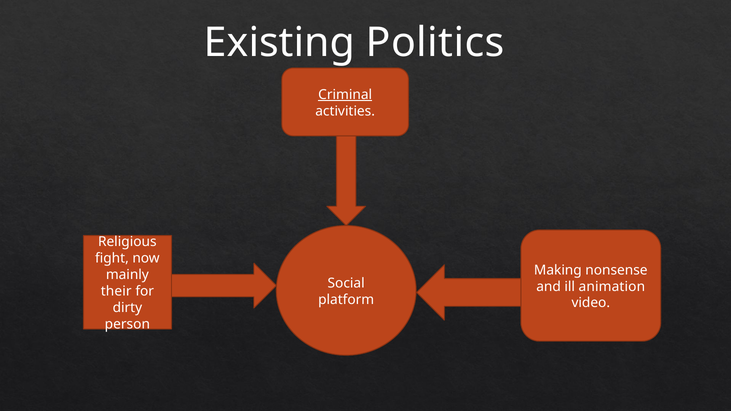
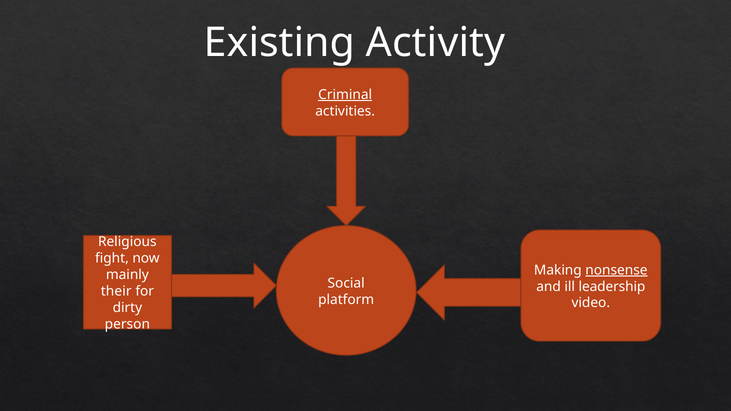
Politics: Politics -> Activity (435, 43)
nonsense underline: none -> present (616, 270)
animation: animation -> leadership (612, 287)
